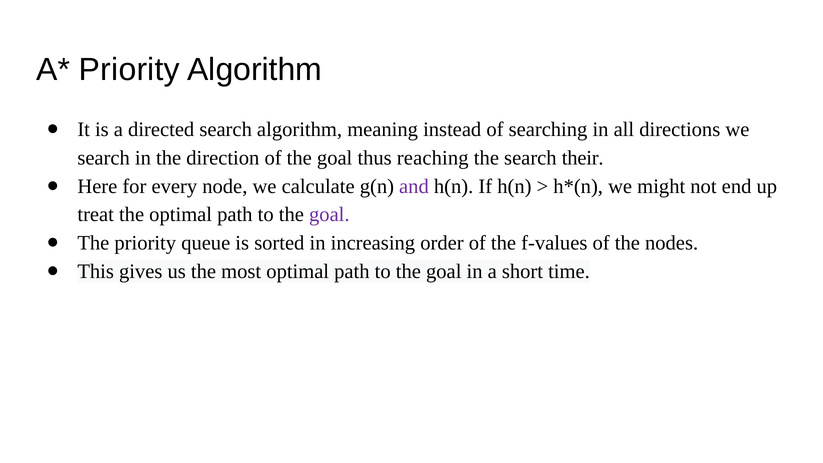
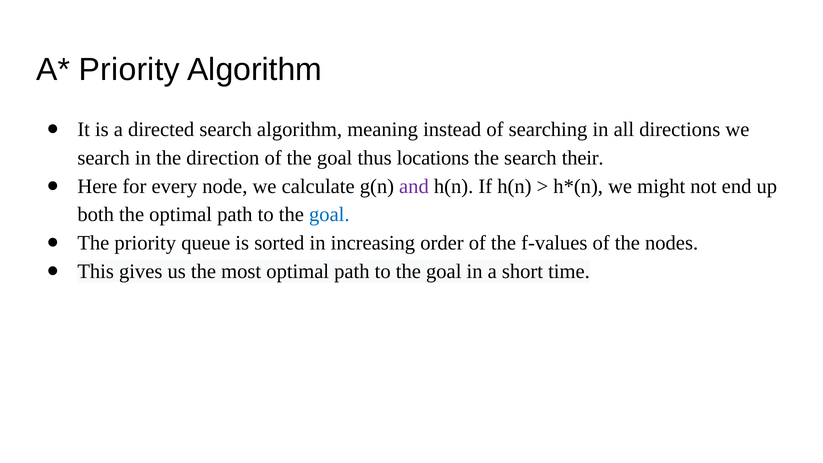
reaching: reaching -> locations (433, 158)
treat: treat -> both (96, 215)
goal colour: purple -> blue (329, 215)
